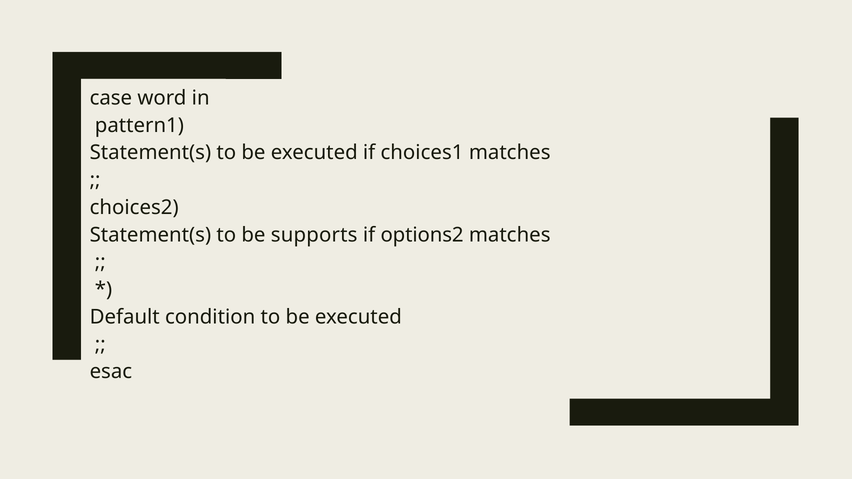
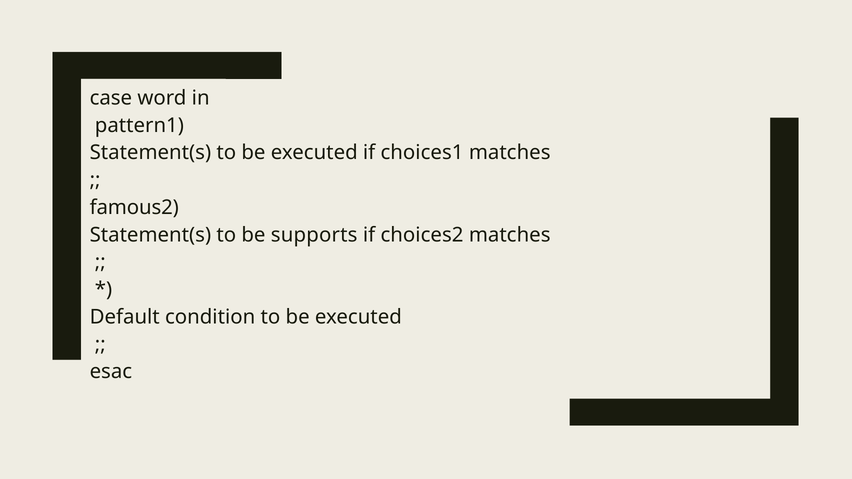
choices2: choices2 -> famous2 (134, 208)
options2: options2 -> choices2 (422, 235)
